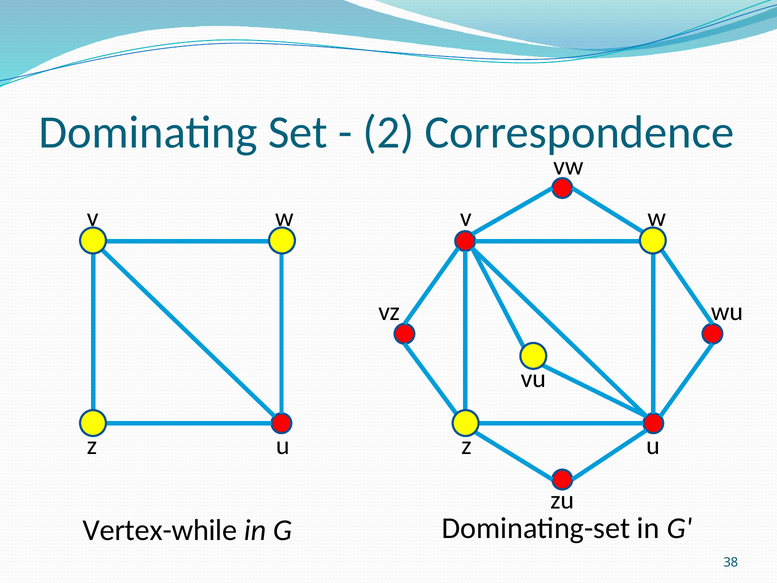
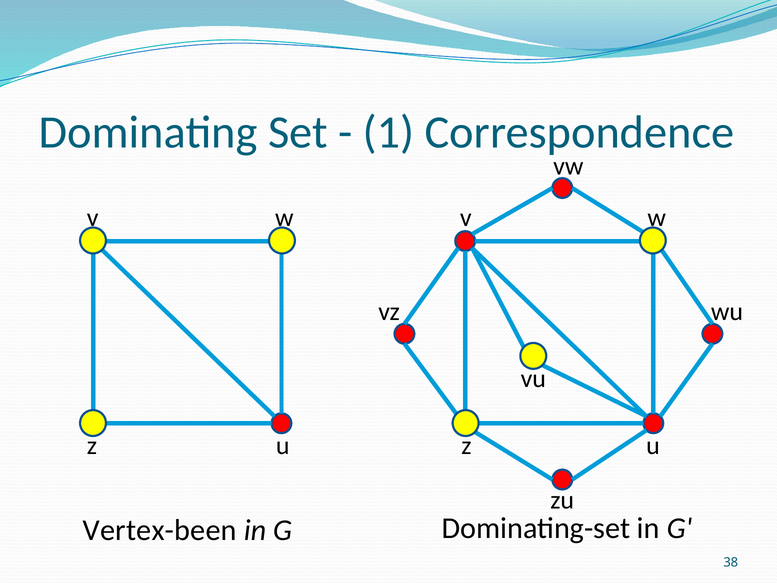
2: 2 -> 1 (389, 132)
Vertex-while: Vertex-while -> Vertex-been (160, 530)
